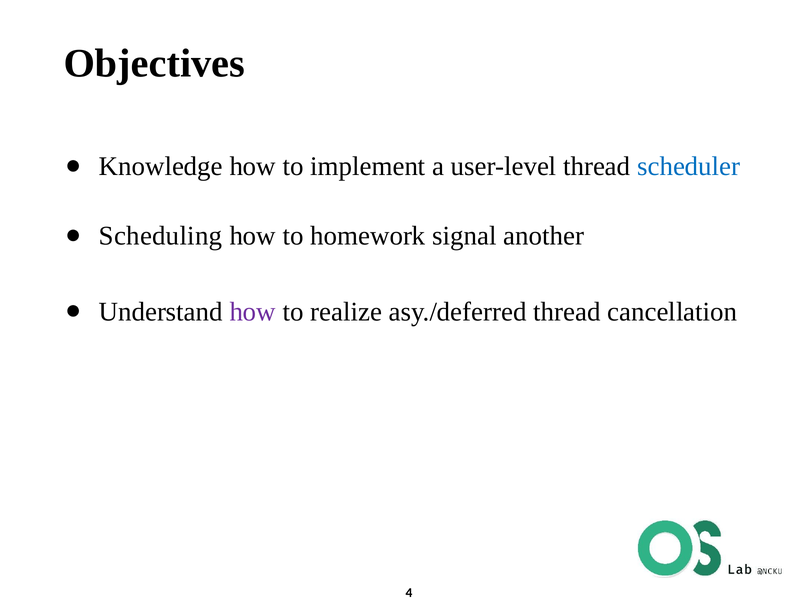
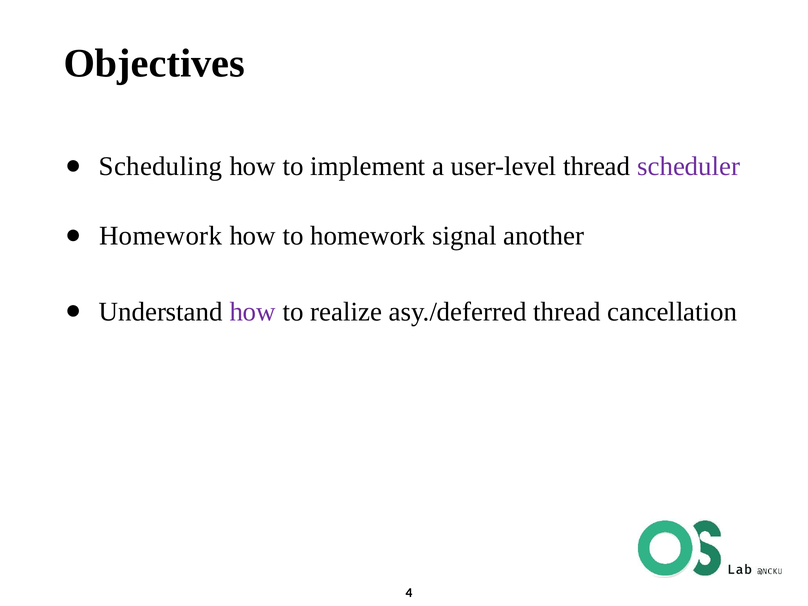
Knowledge: Knowledge -> Scheduling (161, 166)
scheduler colour: blue -> purple (689, 166)
Scheduling: Scheduling -> Homework (161, 236)
